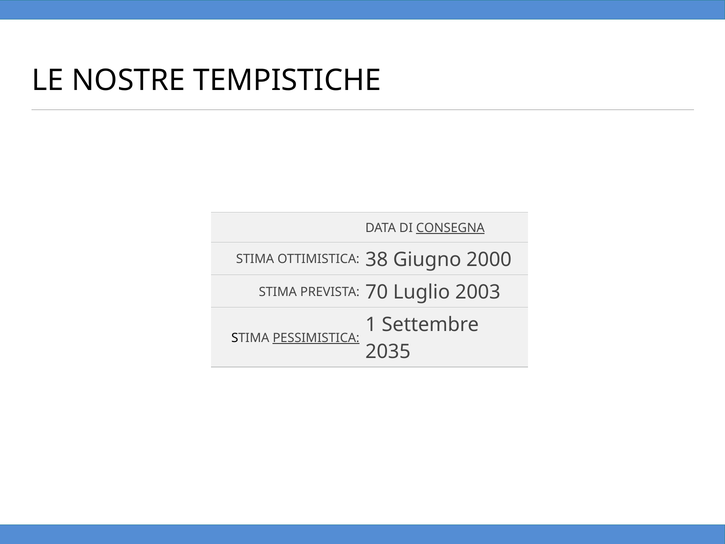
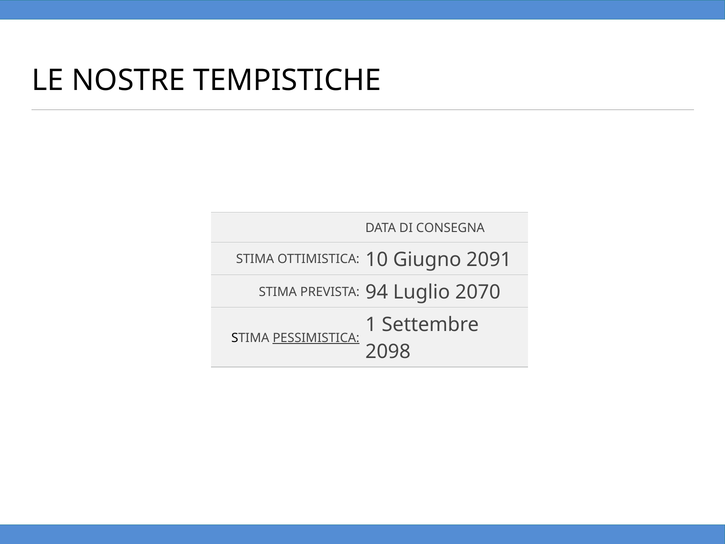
CONSEGNA underline: present -> none (450, 228)
38: 38 -> 10 (377, 259)
2000: 2000 -> 2091 (489, 259)
70: 70 -> 94 (377, 292)
2003: 2003 -> 2070 (478, 292)
2035: 2035 -> 2098 (388, 352)
